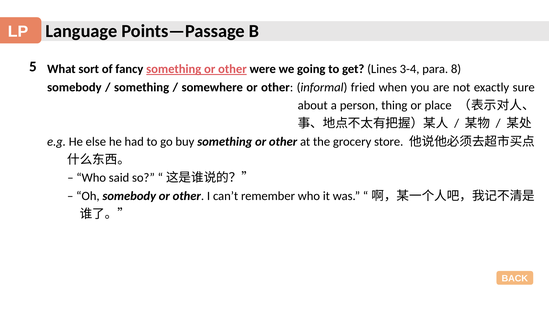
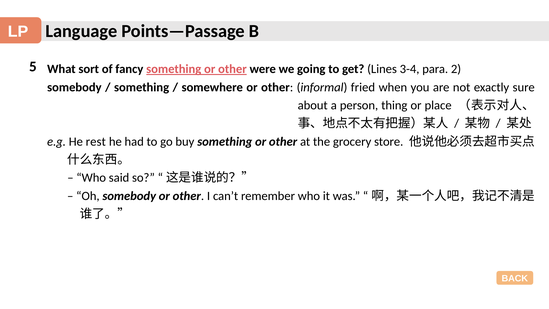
8: 8 -> 2 (456, 69)
else: else -> rest (96, 141)
